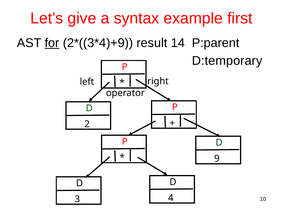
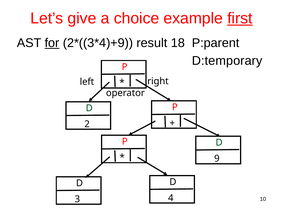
syntax: syntax -> choice (137, 18)
first underline: none -> present (240, 18)
14: 14 -> 18 (178, 43)
